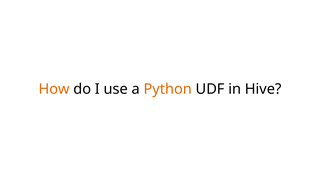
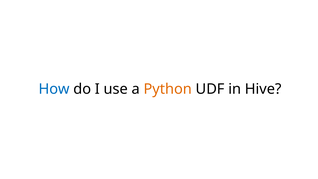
How colour: orange -> blue (54, 89)
